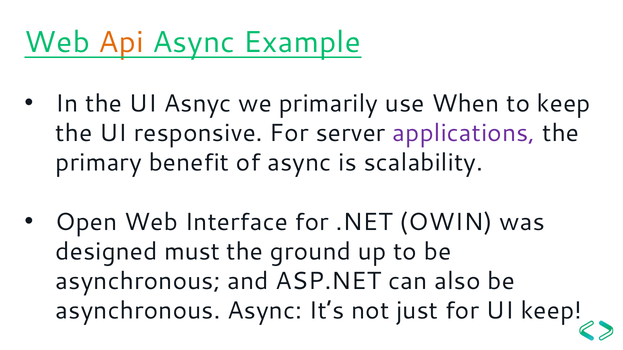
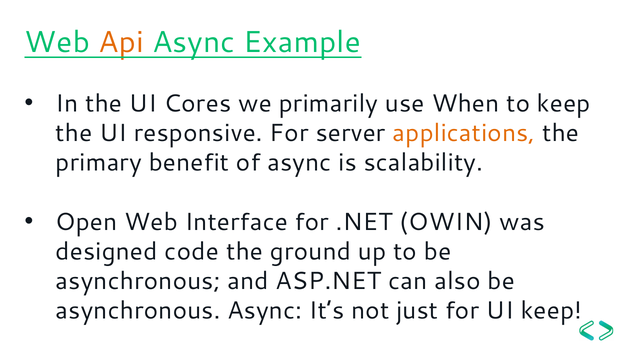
Asnyc: Asnyc -> Cores (197, 104)
applications colour: purple -> orange (464, 133)
must: must -> code (192, 252)
